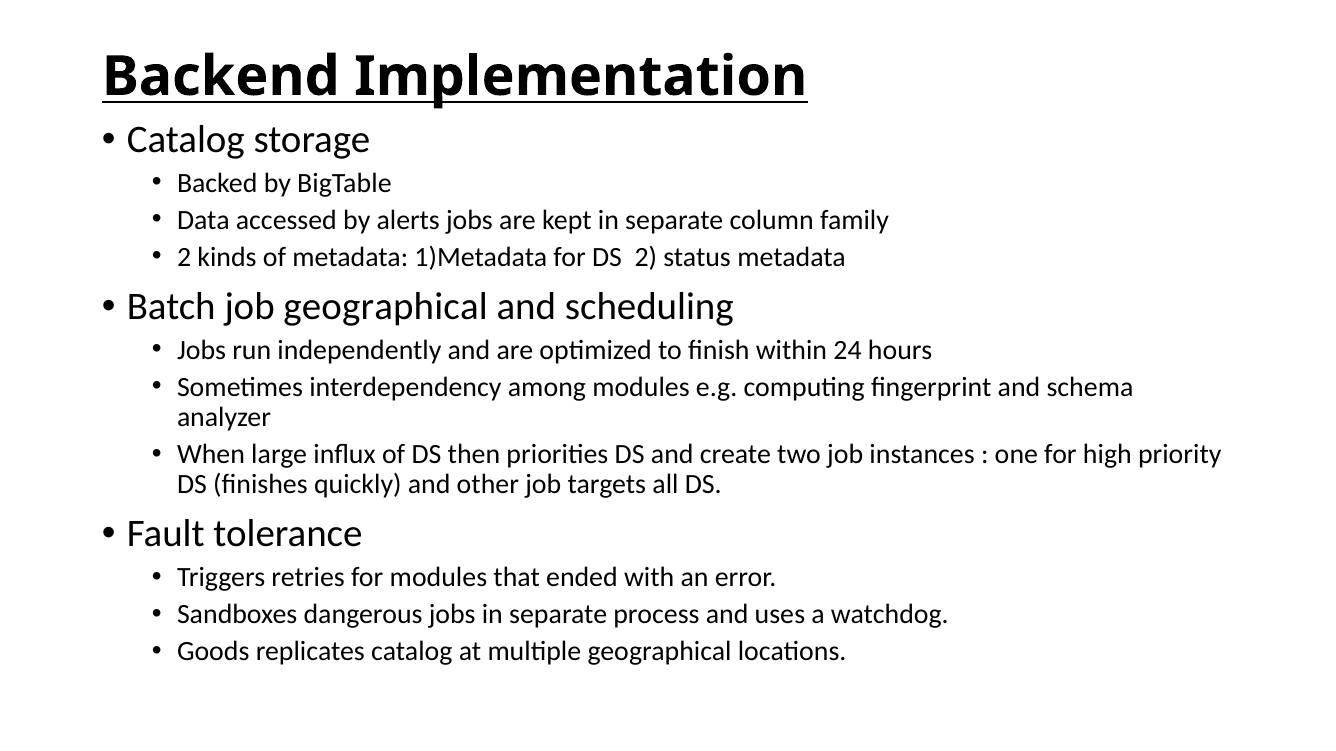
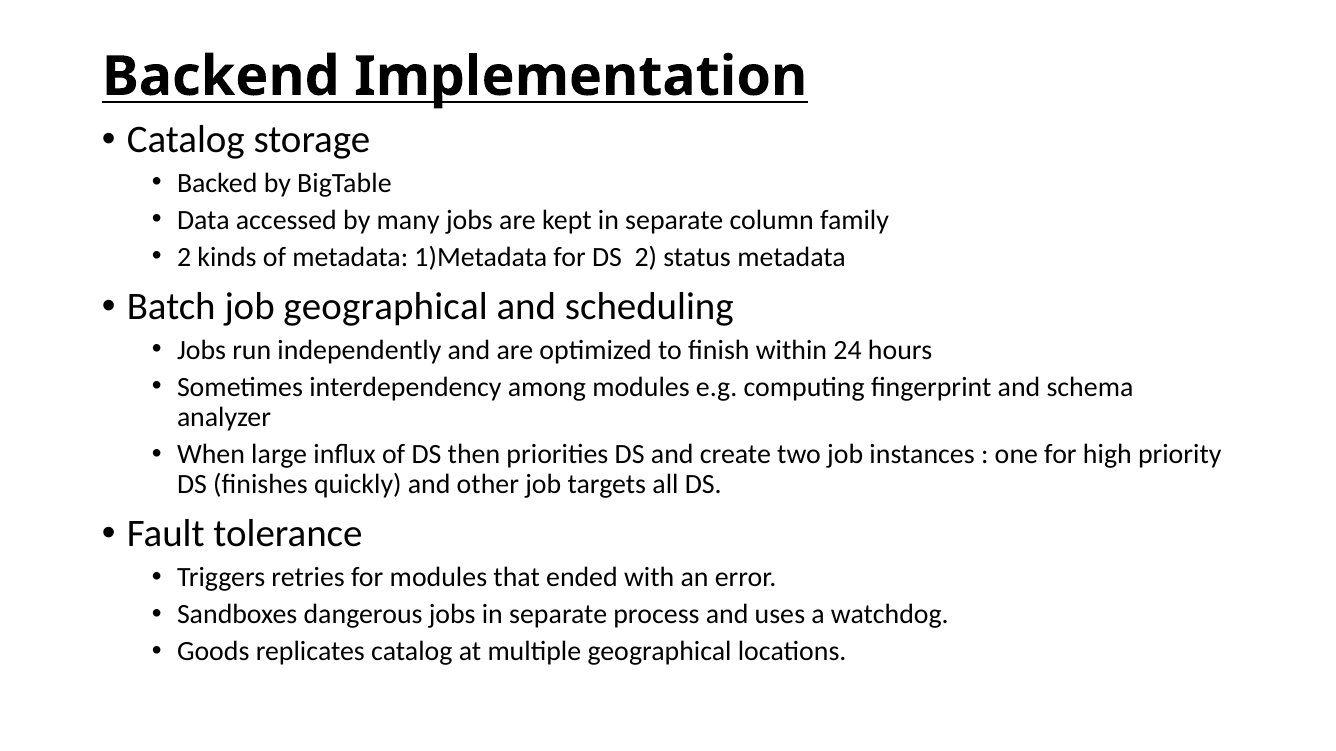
alerts: alerts -> many (408, 220)
